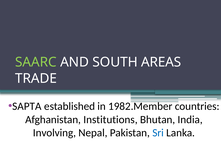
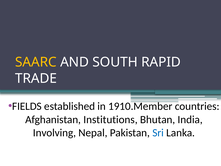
SAARC colour: light green -> yellow (36, 62)
AREAS: AREAS -> RAPID (161, 62)
SAPTA: SAPTA -> FIELDS (27, 106)
1982.Member: 1982.Member -> 1910.Member (140, 106)
